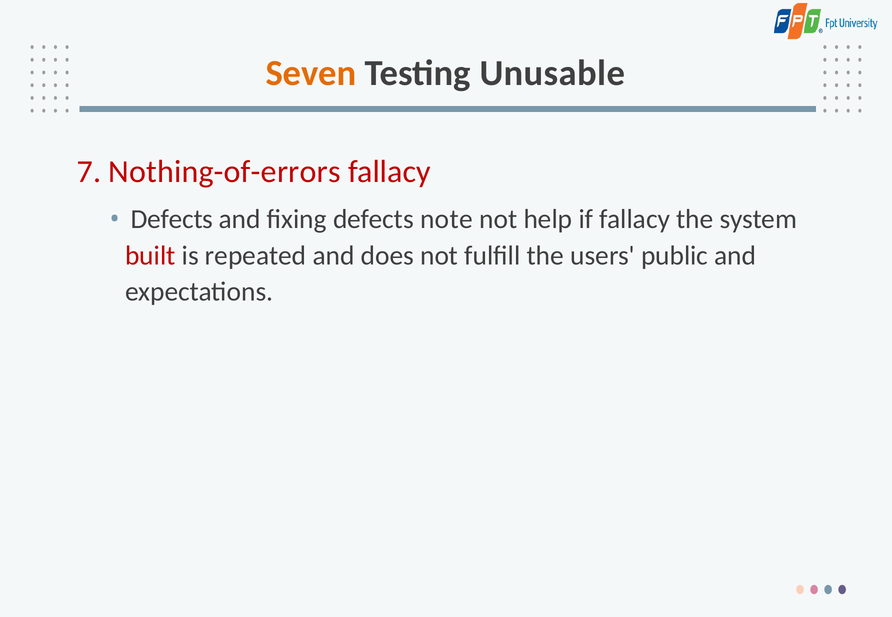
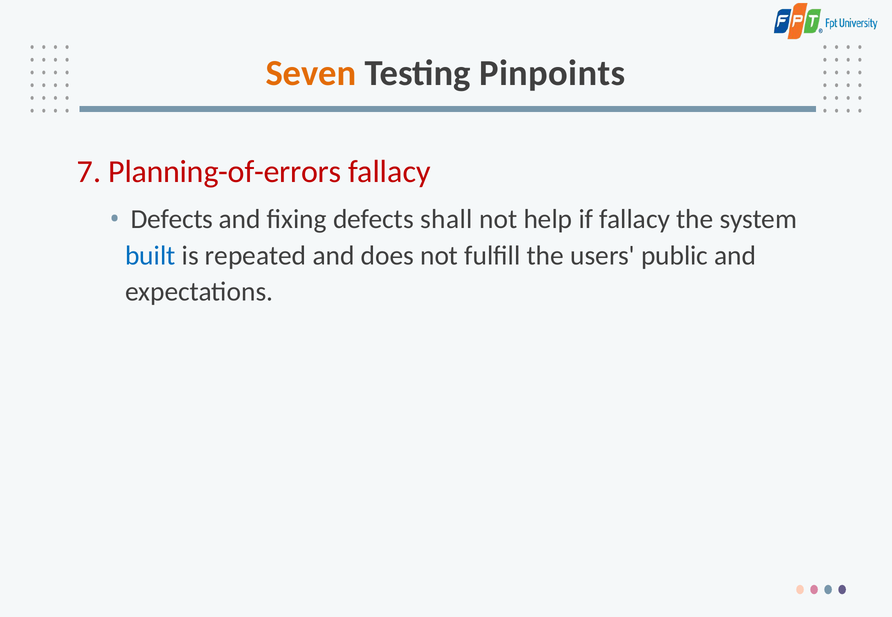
Unusable: Unusable -> Pinpoints (552, 73)
Nothing-of-errors: Nothing-of-errors -> Planning-of-errors (225, 172)
note: note -> shall (446, 220)
built colour: red -> blue (150, 256)
